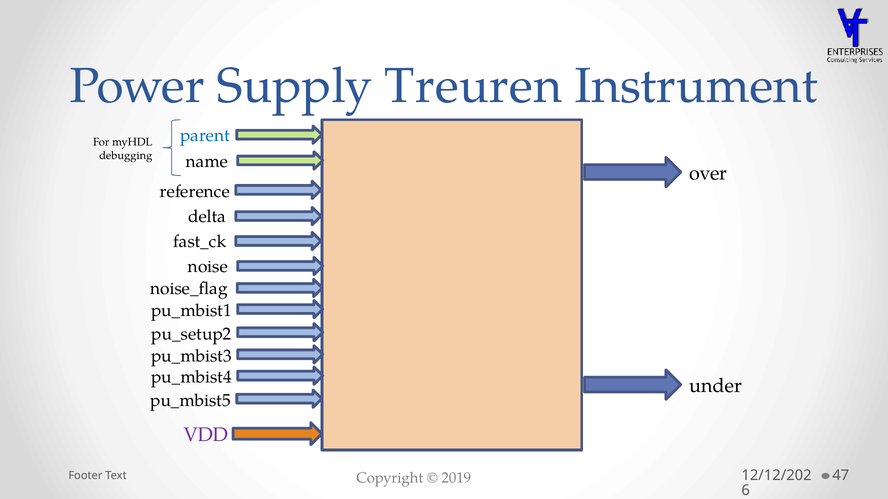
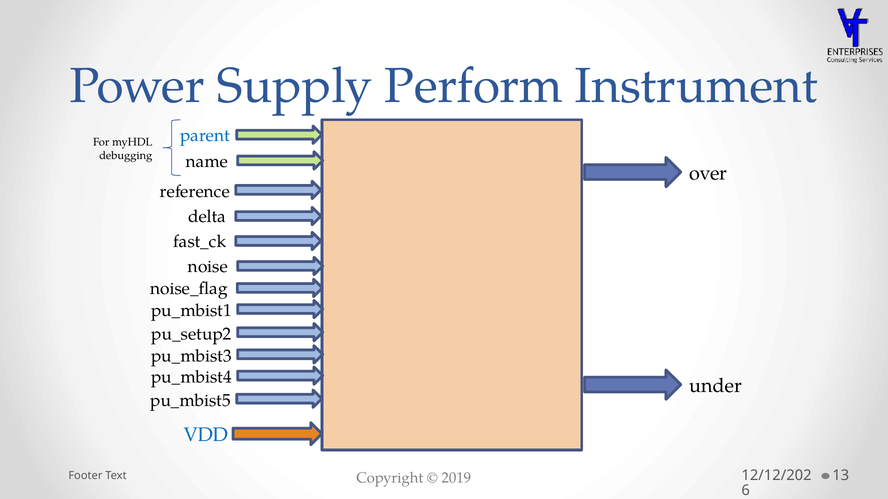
Treuren: Treuren -> Perform (474, 86)
VDD colour: purple -> blue (206, 435)
47: 47 -> 13 (841, 476)
